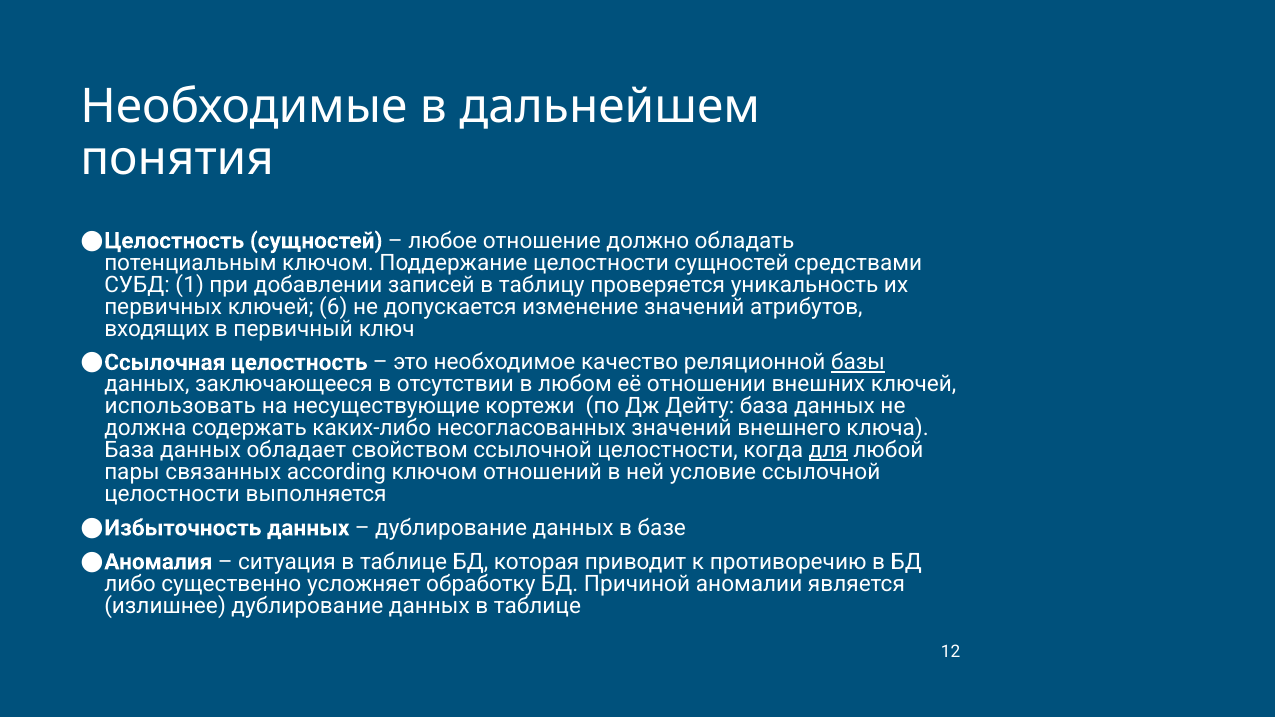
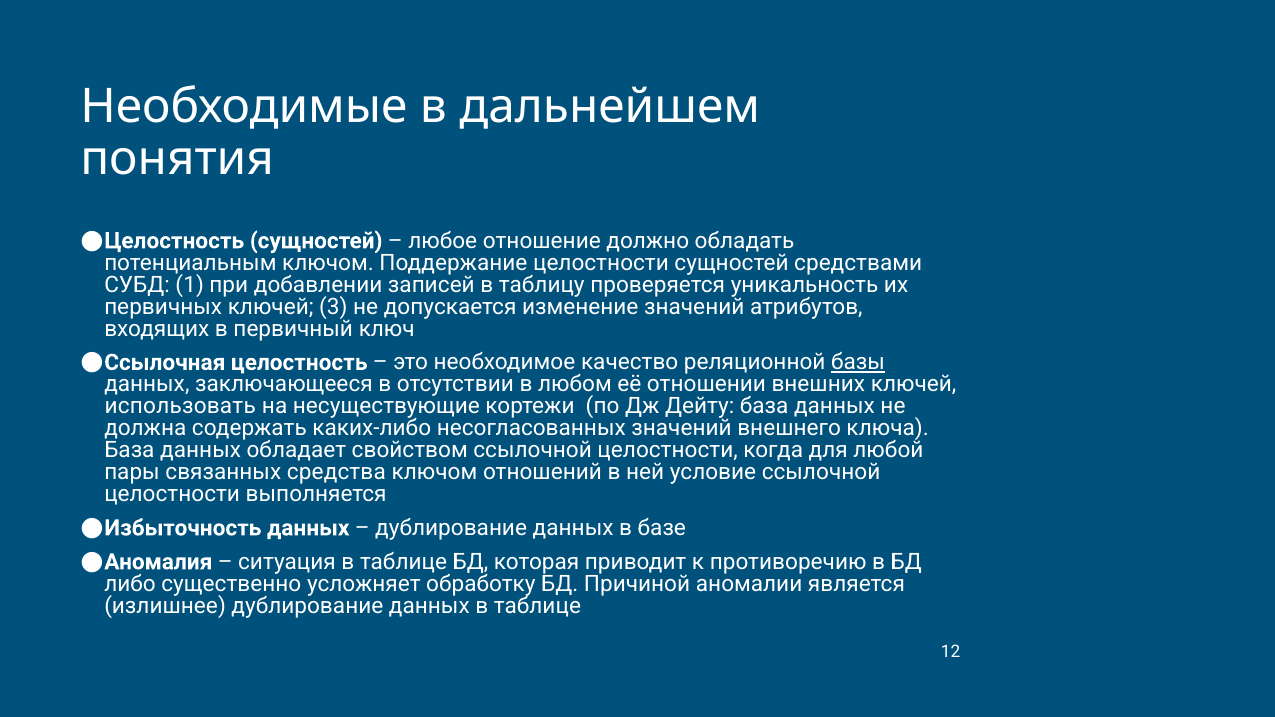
6: 6 -> 3 (333, 307)
для underline: present -> none (828, 450)
according: according -> средства (336, 472)
